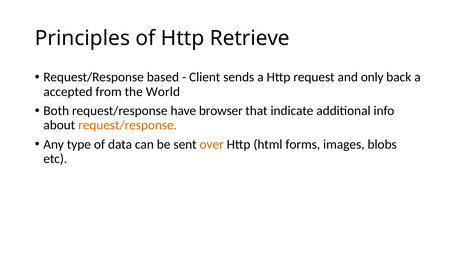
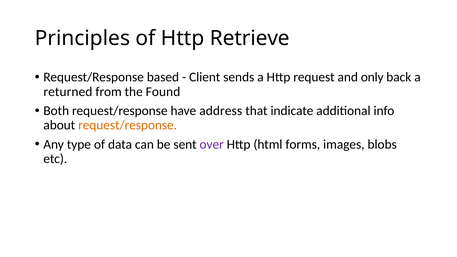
accepted: accepted -> returned (68, 92)
World: World -> Found (163, 92)
browser: browser -> address (221, 111)
over colour: orange -> purple (212, 144)
